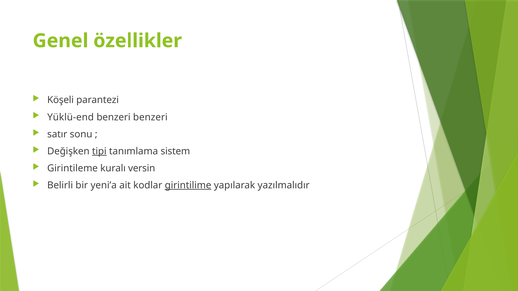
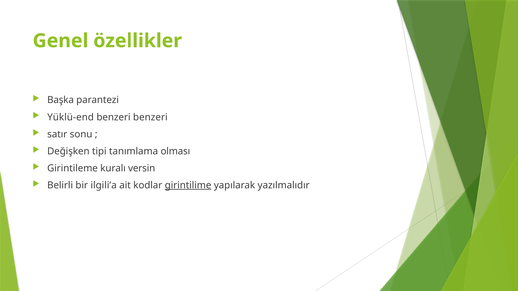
Köşeli: Köşeli -> Başka (61, 100)
tipi underline: present -> none (99, 151)
sistem: sistem -> olması (175, 151)
yeni’a: yeni’a -> ilgili’a (104, 186)
